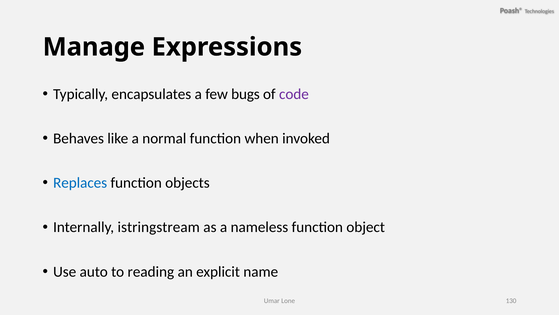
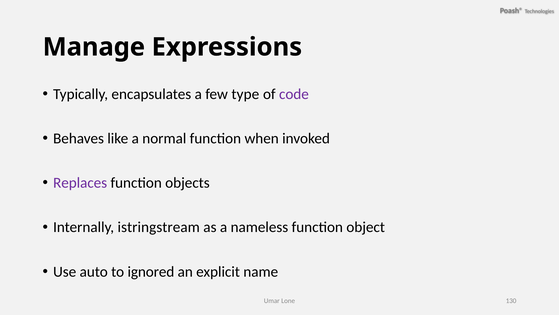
bugs: bugs -> type (245, 94)
Replaces colour: blue -> purple (80, 183)
reading: reading -> ignored (151, 271)
